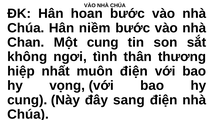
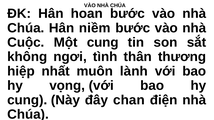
Chan: Chan -> Cuộc (26, 42)
muôn điện: điện -> lành (134, 71)
sang: sang -> chan (129, 100)
